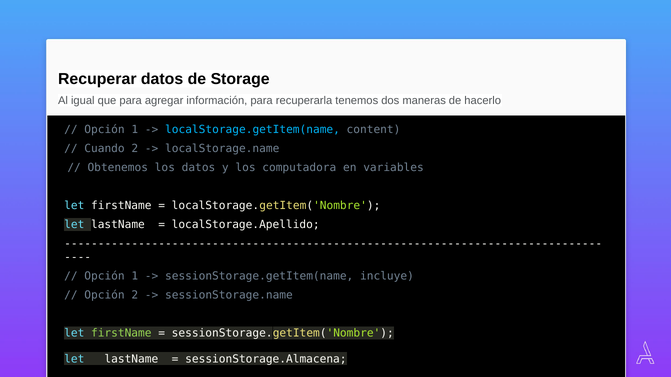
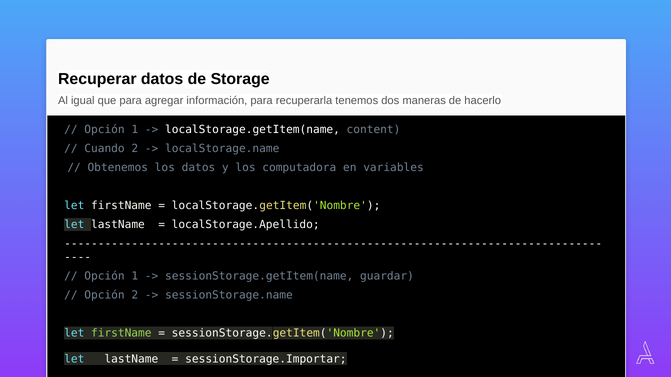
localStorage.getItem(name colour: light blue -> white (253, 130)
incluye: incluye -> guardar (387, 276)
sessionStorage.Almacena: sessionStorage.Almacena -> sessionStorage.Importar (266, 359)
